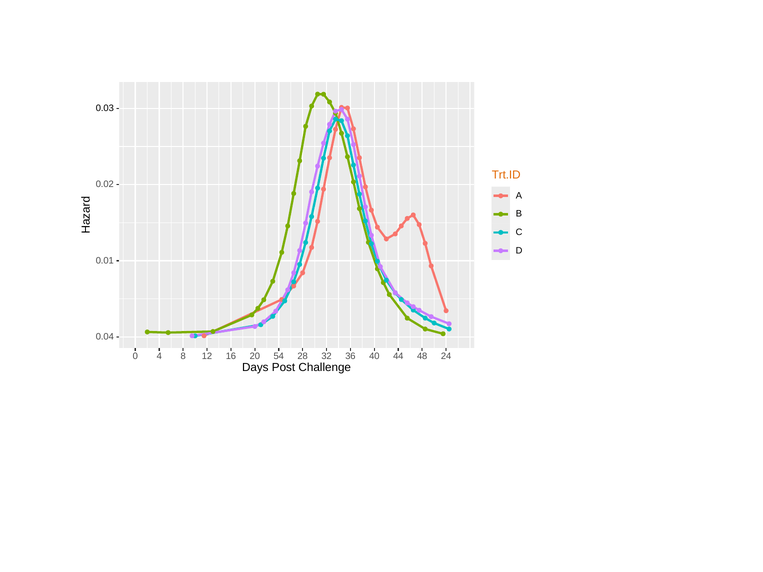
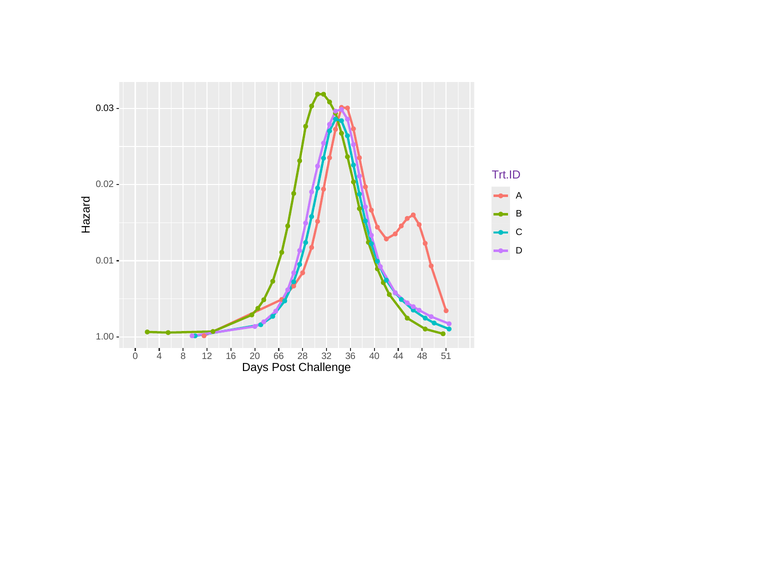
Trt.ID colour: orange -> purple (506, 175)
0.04: 0.04 -> 1.00 (105, 337)
54: 54 -> 66 (279, 356)
24: 24 -> 51 (446, 356)
